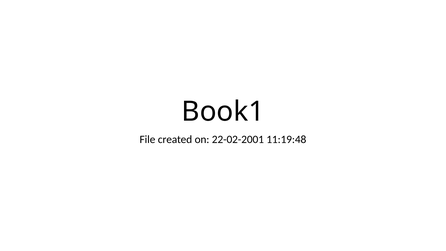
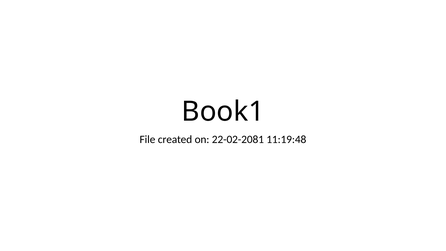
22-02-2001: 22-02-2001 -> 22-02-2081 (238, 139)
